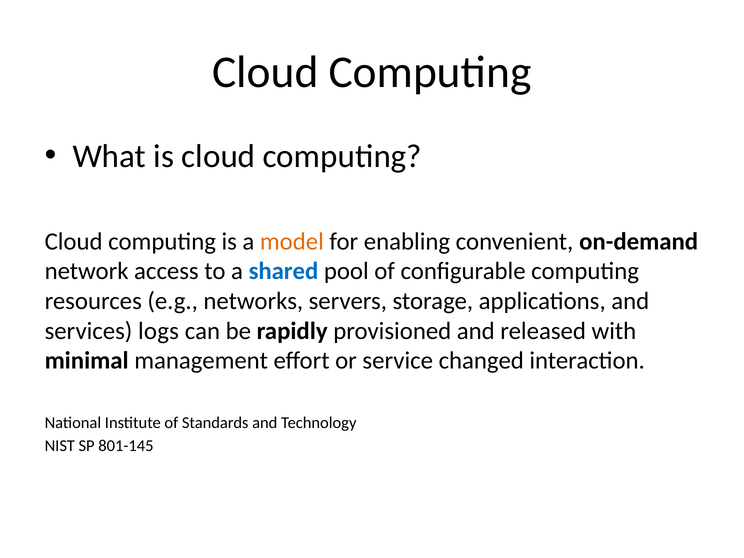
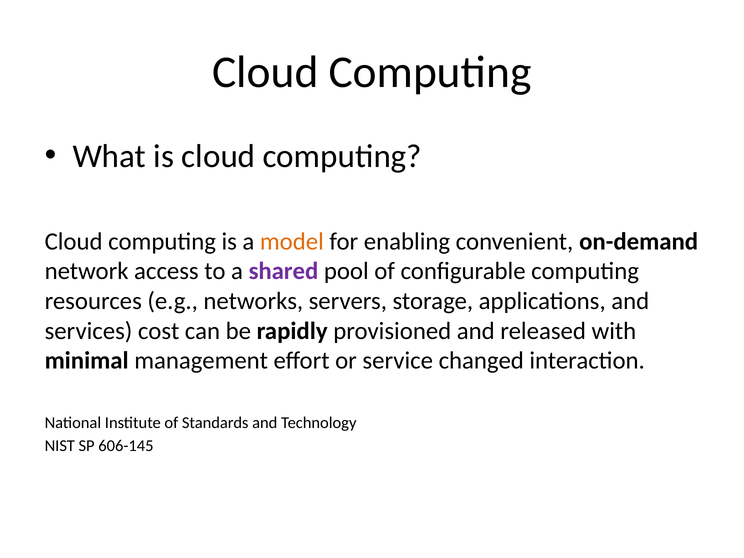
shared colour: blue -> purple (283, 271)
logs: logs -> cost (159, 331)
801-145: 801-145 -> 606-145 (126, 446)
